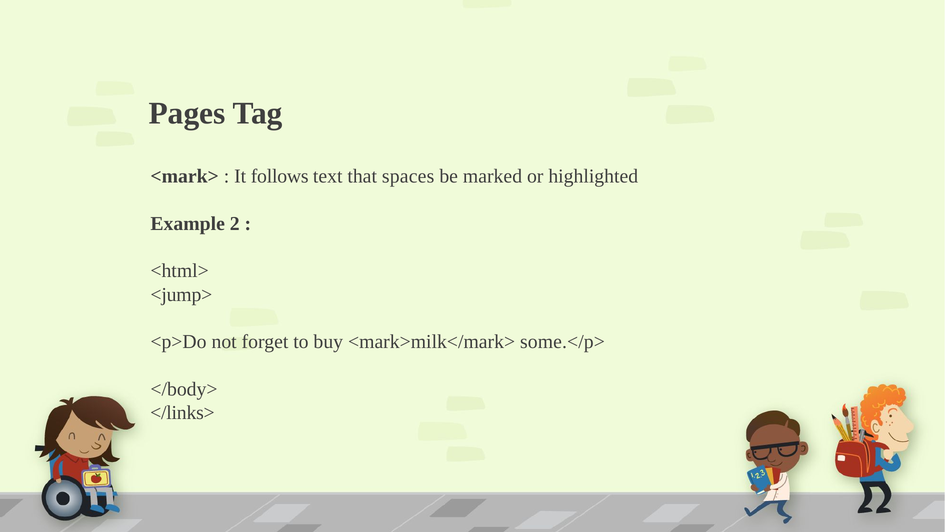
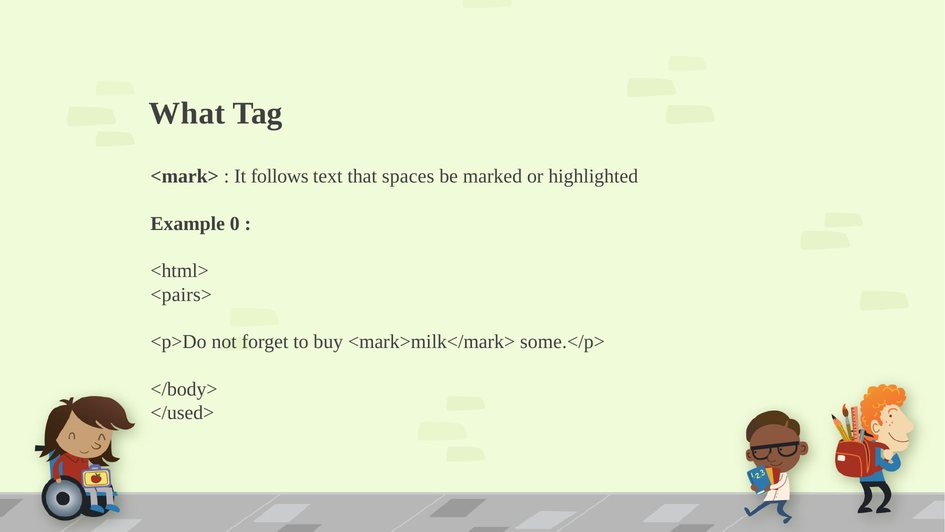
Pages: Pages -> What (187, 113)
2: 2 -> 0 (235, 223)
<jump>: <jump> -> <pairs> (181, 294)
</links>: </links> -> </used> (182, 412)
